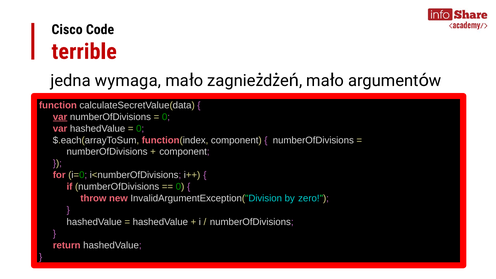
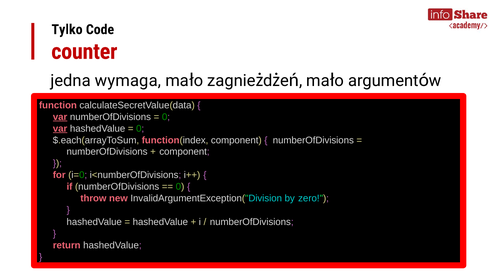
Cisco: Cisco -> Tylko (67, 30)
terrible: terrible -> counter (84, 52)
var underline: none -> present (60, 129)
